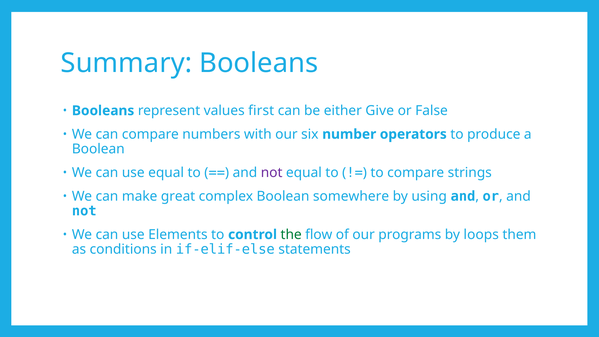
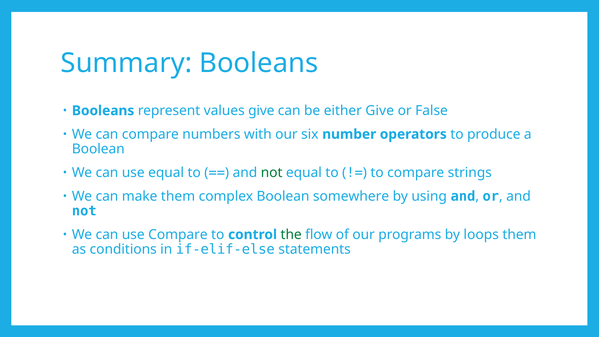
values first: first -> give (261, 111)
not colour: purple -> green (272, 173)
make great: great -> them (178, 196)
use Elements: Elements -> Compare (178, 235)
